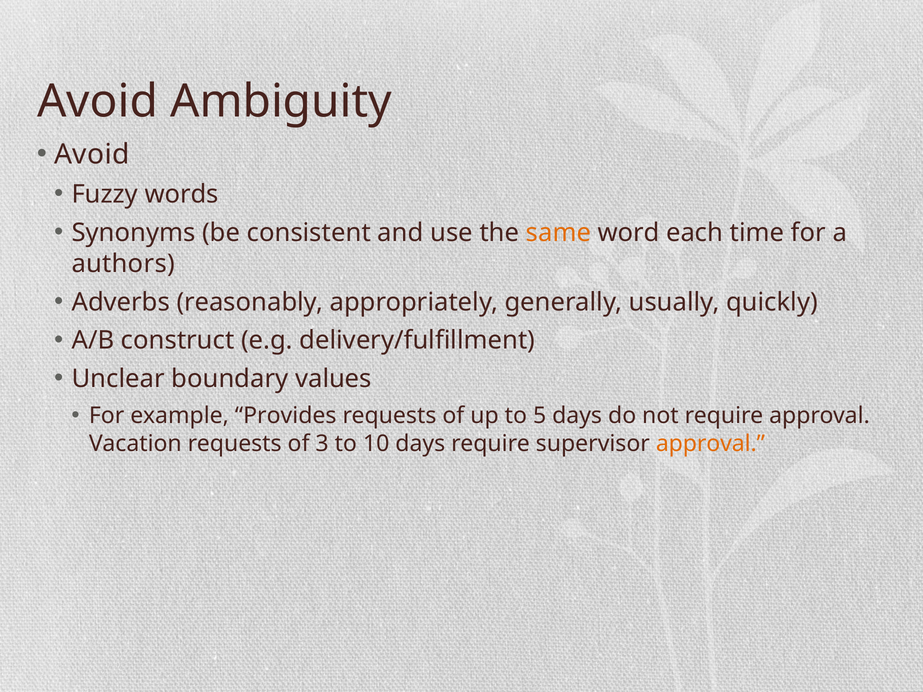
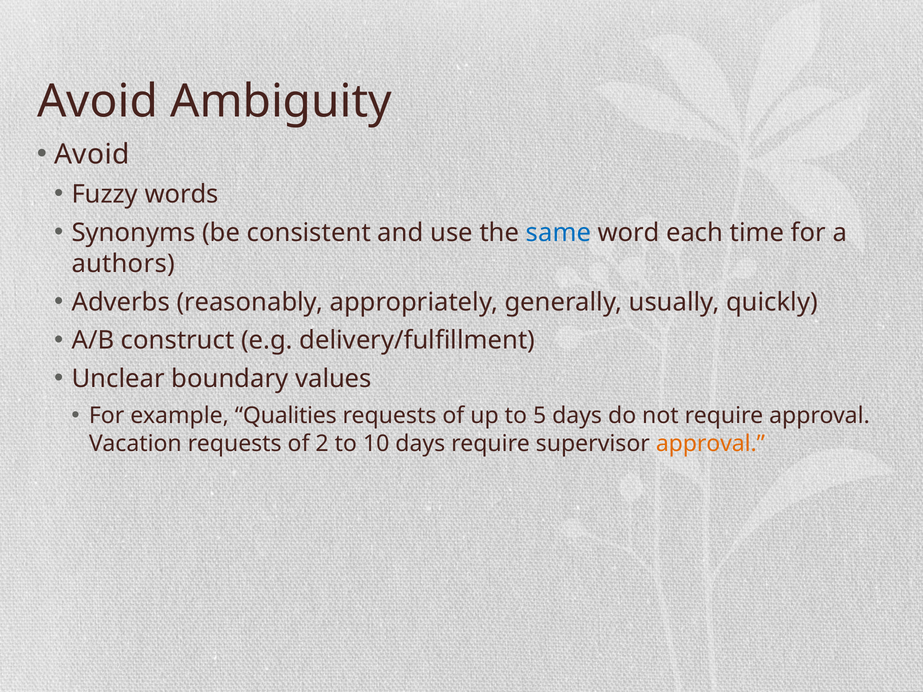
same colour: orange -> blue (559, 233)
Provides: Provides -> Qualities (286, 416)
3: 3 -> 2 (322, 444)
